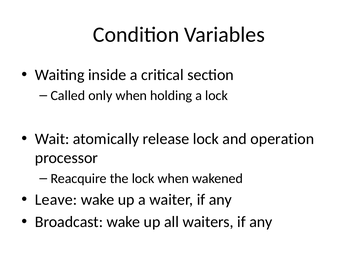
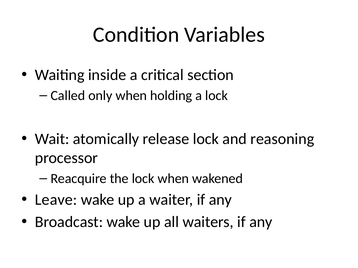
operation: operation -> reasoning (282, 139)
